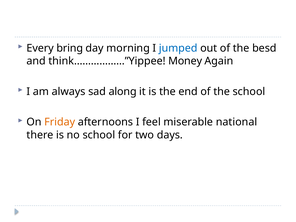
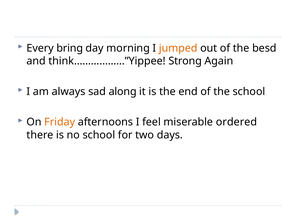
jumped colour: blue -> orange (178, 48)
Money: Money -> Strong (185, 61)
national: national -> ordered (237, 122)
